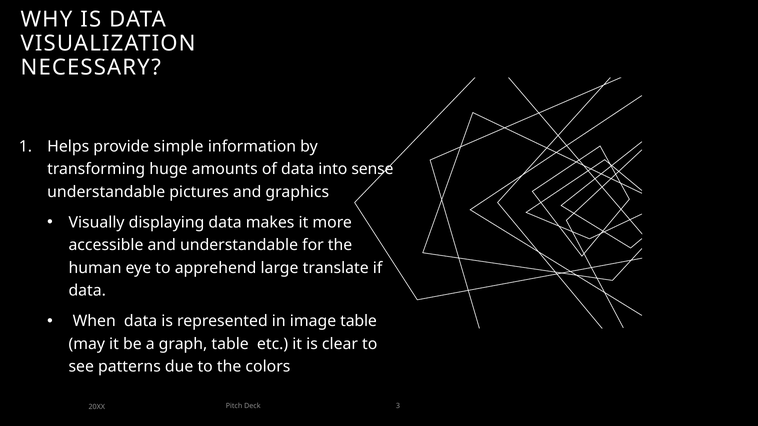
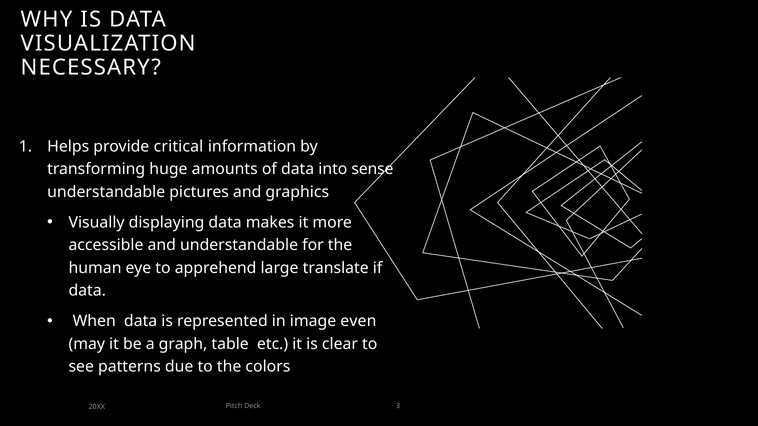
simple: simple -> critical (179, 147)
image table: table -> even (358, 322)
